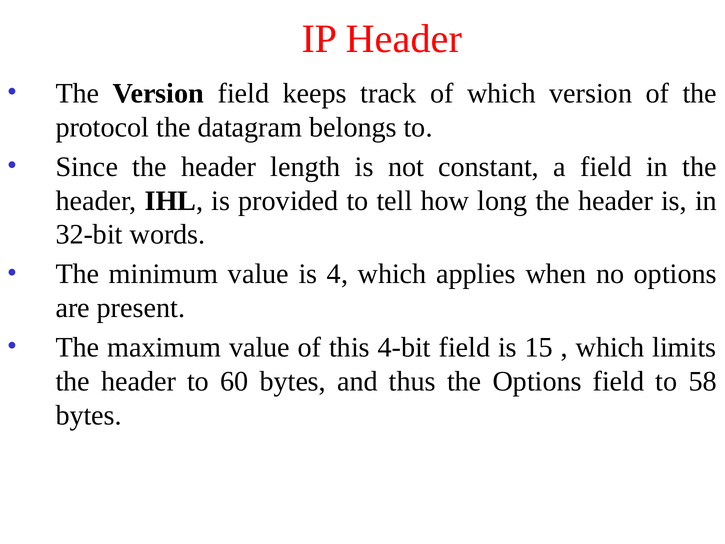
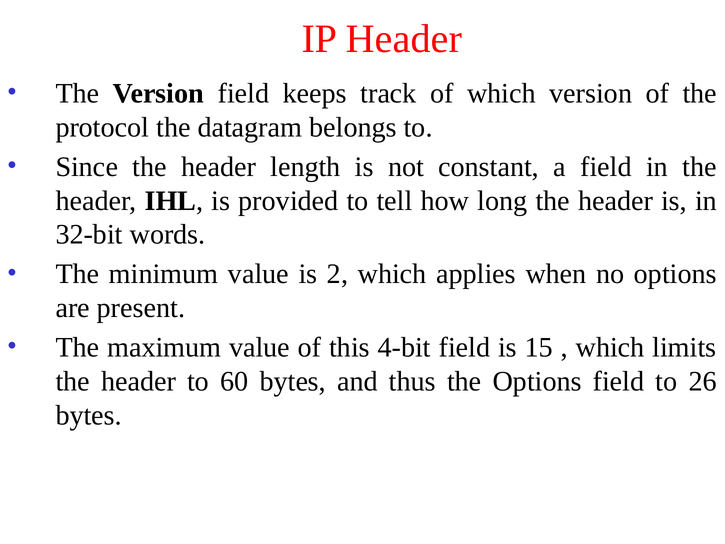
4: 4 -> 2 (338, 274)
58: 58 -> 26 (703, 381)
